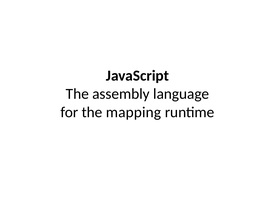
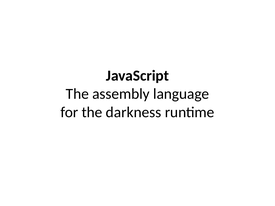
mapping: mapping -> darkness (134, 112)
